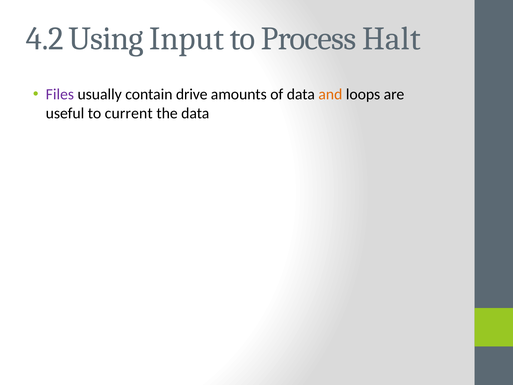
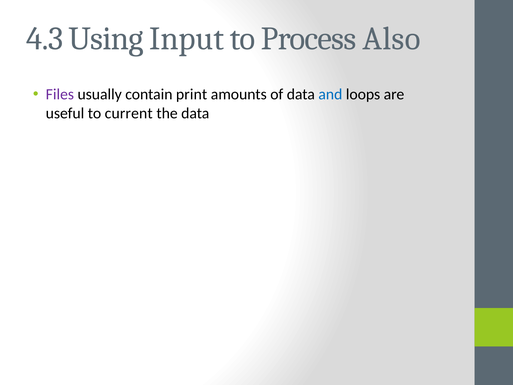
4.2: 4.2 -> 4.3 (45, 39)
Halt: Halt -> Also (391, 39)
drive: drive -> print (192, 94)
and colour: orange -> blue (330, 94)
